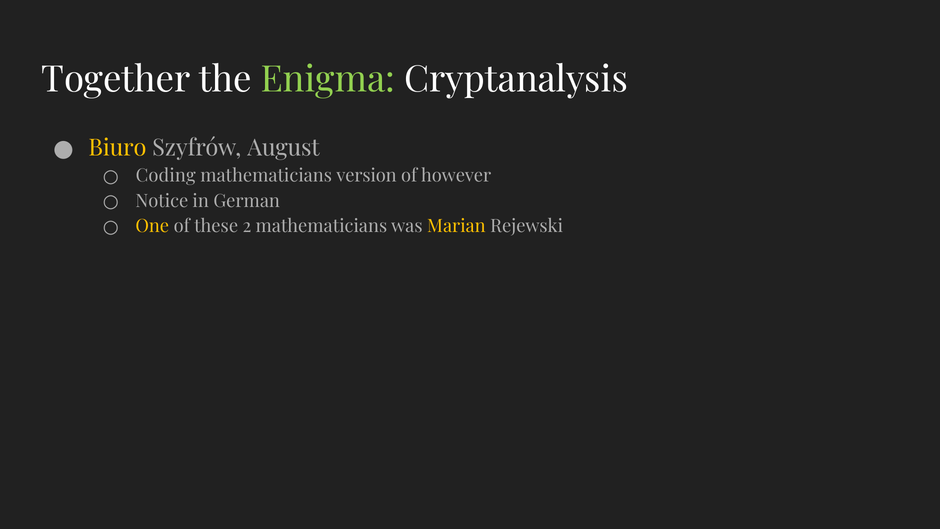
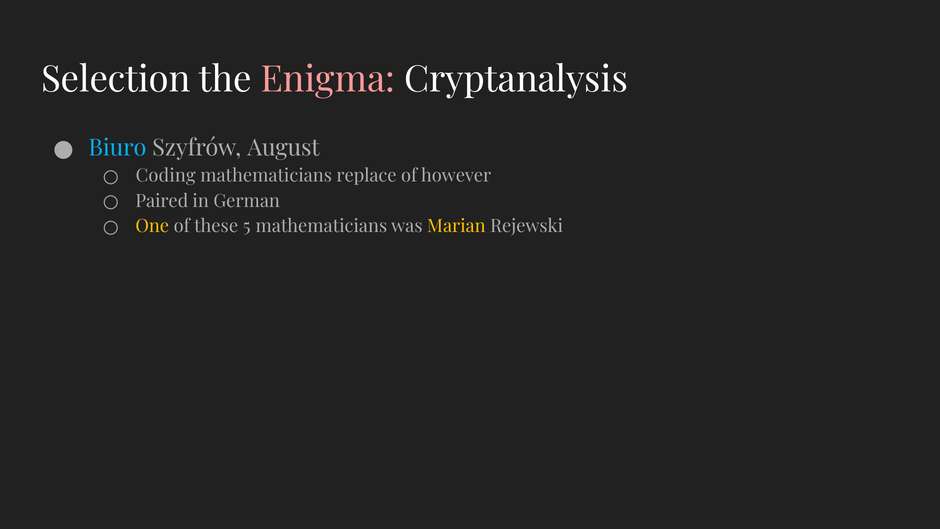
Together: Together -> Selection (116, 80)
Enigma colour: light green -> pink (328, 80)
Biuro colour: yellow -> light blue (117, 148)
version: version -> replace (367, 176)
Notice: Notice -> Paired (162, 201)
2: 2 -> 5 (247, 226)
